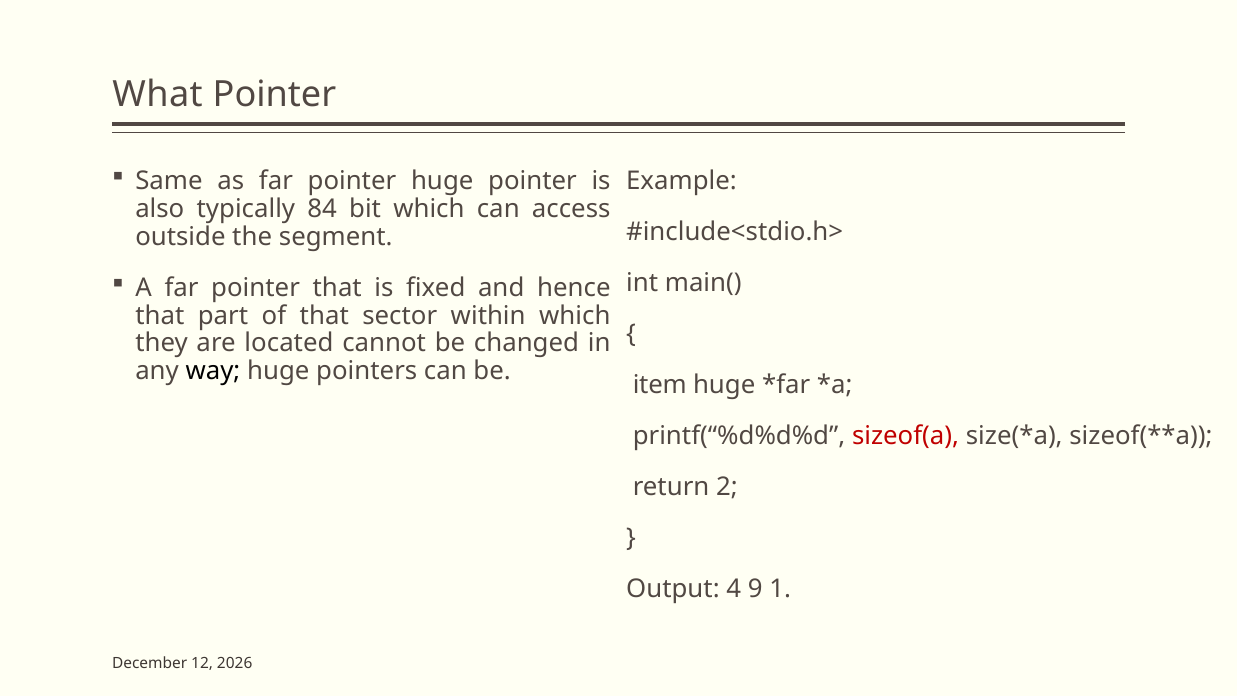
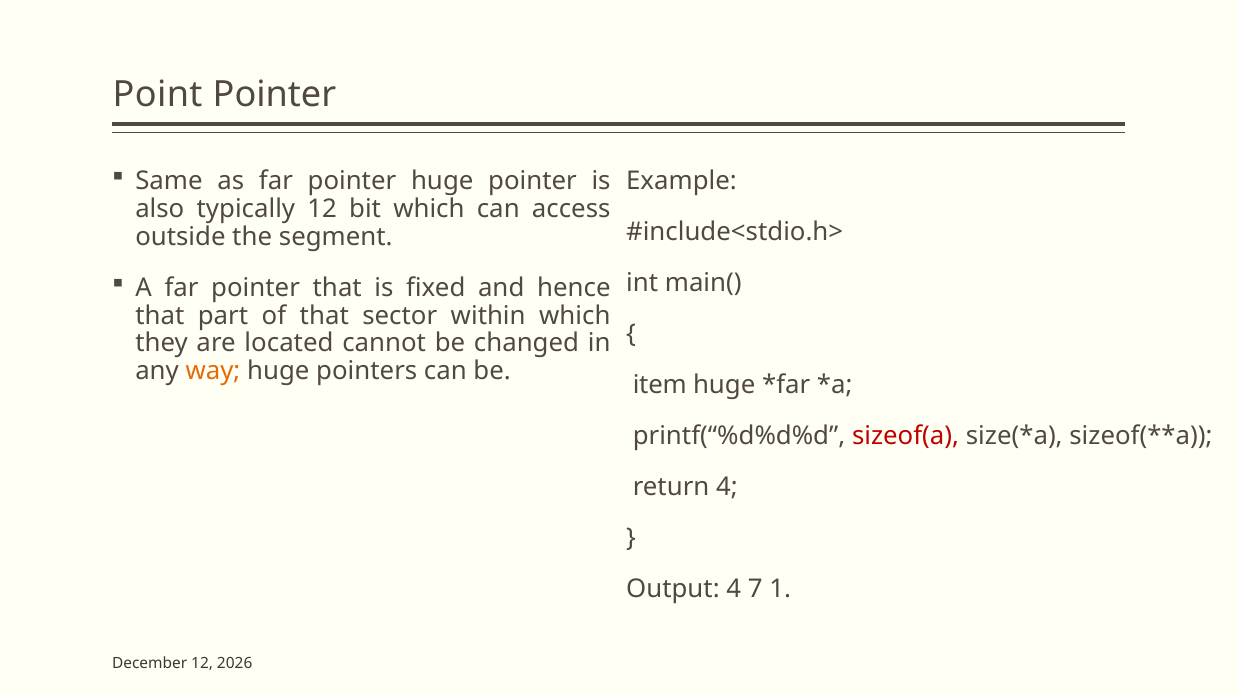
What: What -> Point (158, 95)
typically 84: 84 -> 12 (322, 209)
way colour: black -> orange (213, 371)
return 2: 2 -> 4 (727, 487)
9: 9 -> 7 (755, 589)
